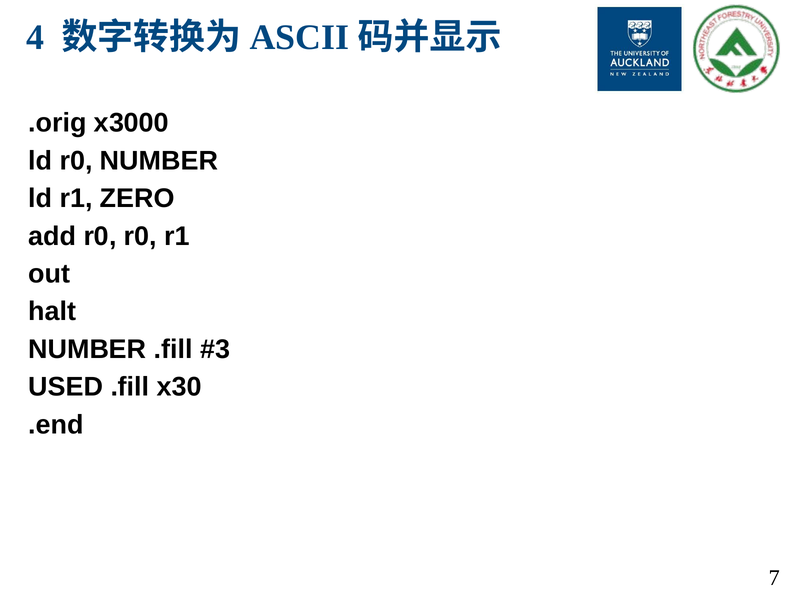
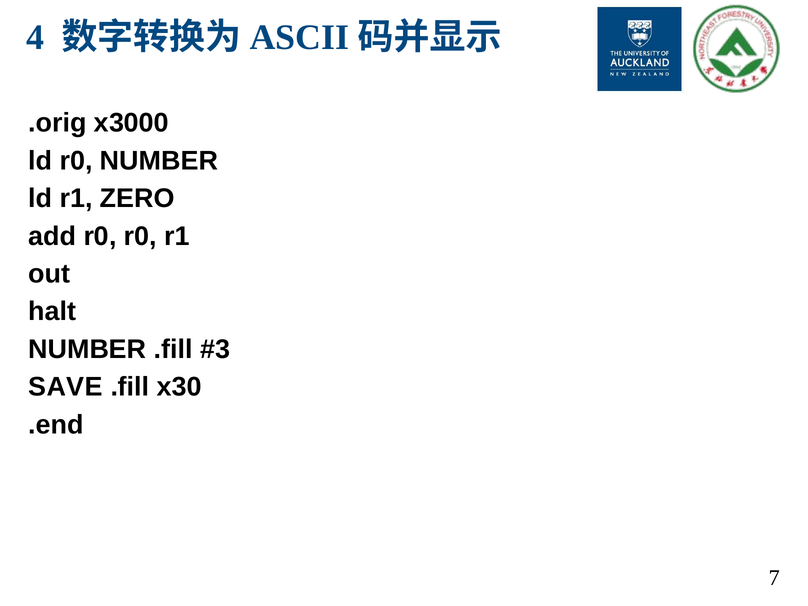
USED: USED -> SAVE (66, 387)
